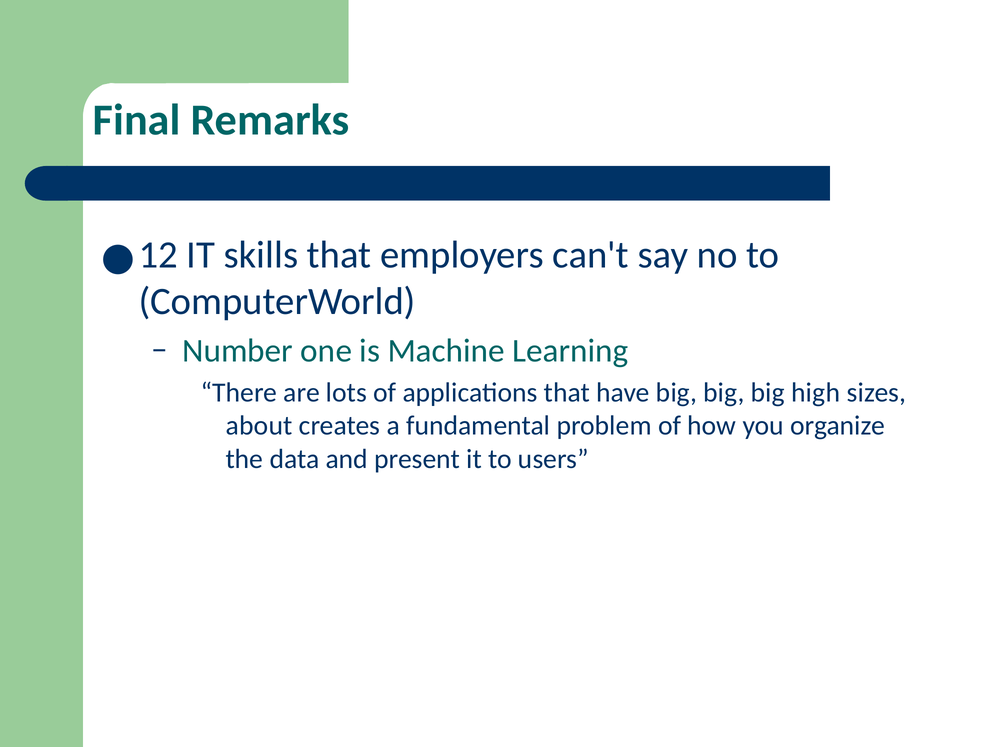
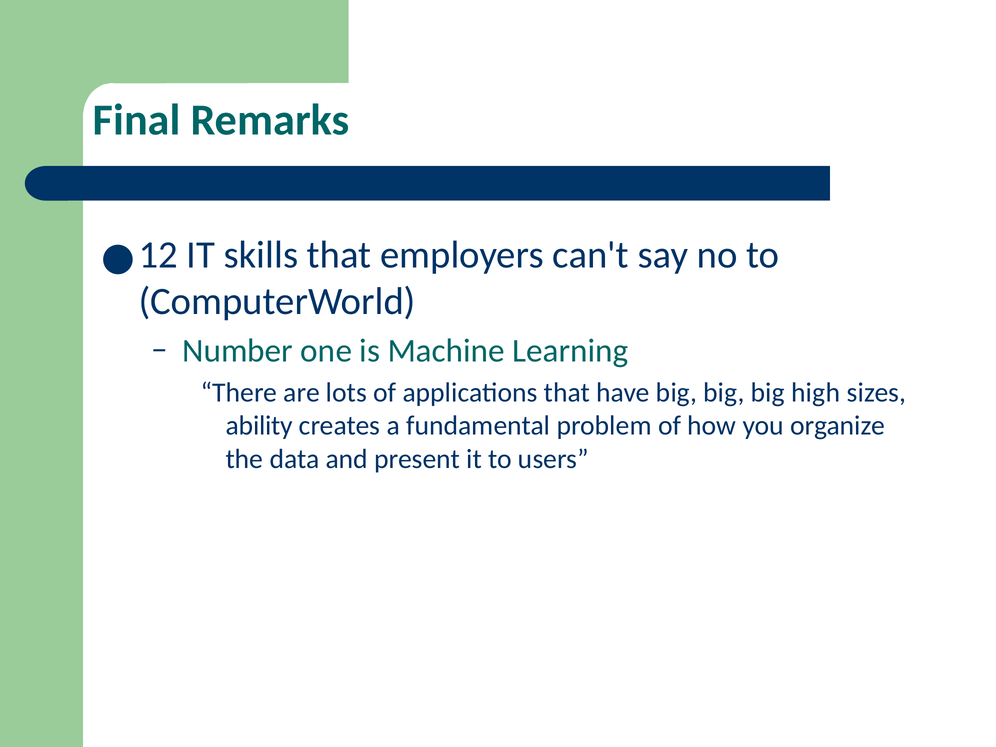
about: about -> ability (259, 426)
